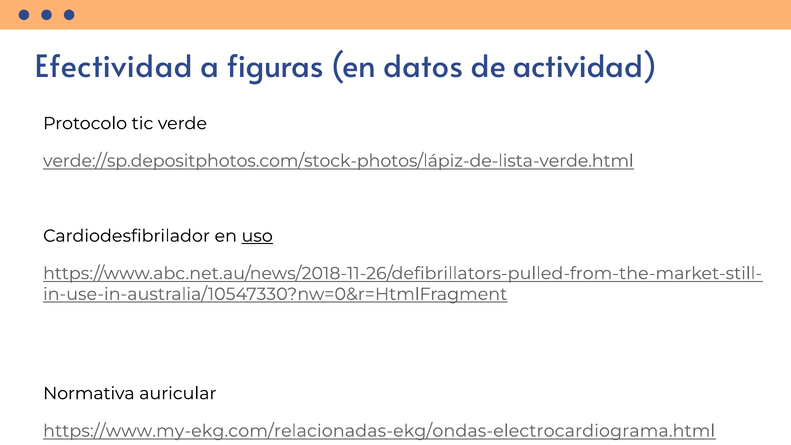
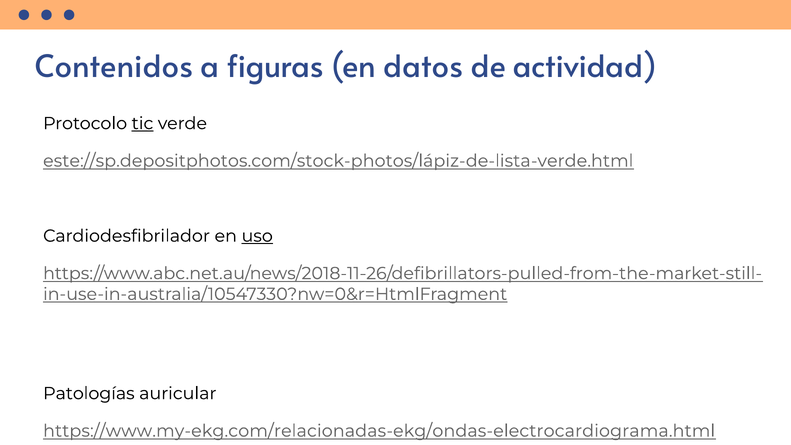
Efectividad: Efectividad -> Contenidos (114, 67)
tic underline: none -> present (143, 123)
verde://sp.depositphotos.com/stock-photos/lápiz-de-lista-verde.html: verde://sp.depositphotos.com/stock-photos/lápiz-de-lista-verde.html -> este://sp.depositphotos.com/stock-photos/lápiz-de-lista-verde.html (338, 161)
Normativa: Normativa -> Patologías (89, 393)
